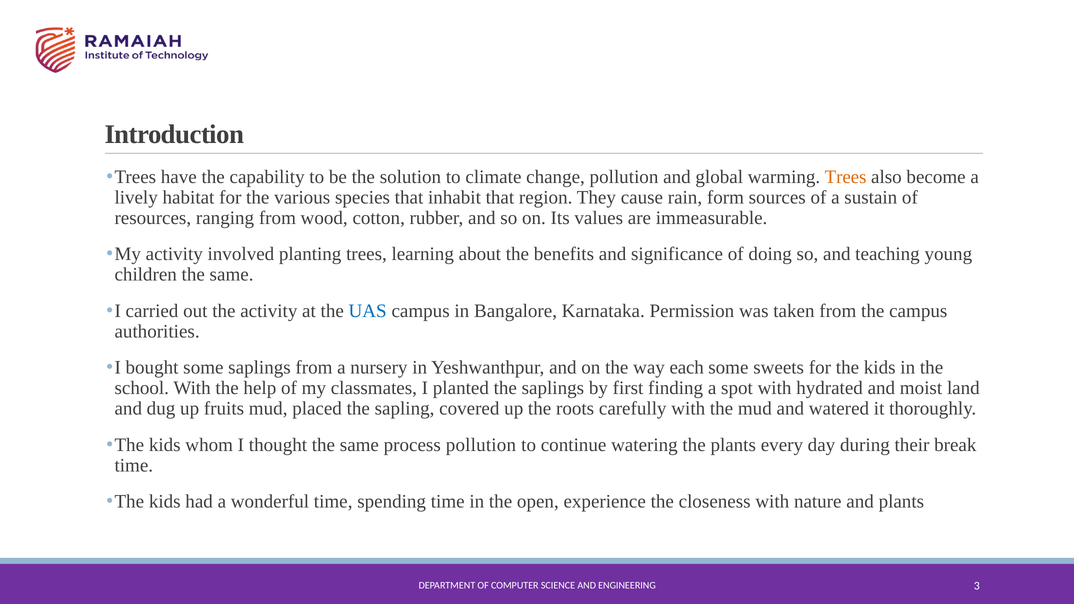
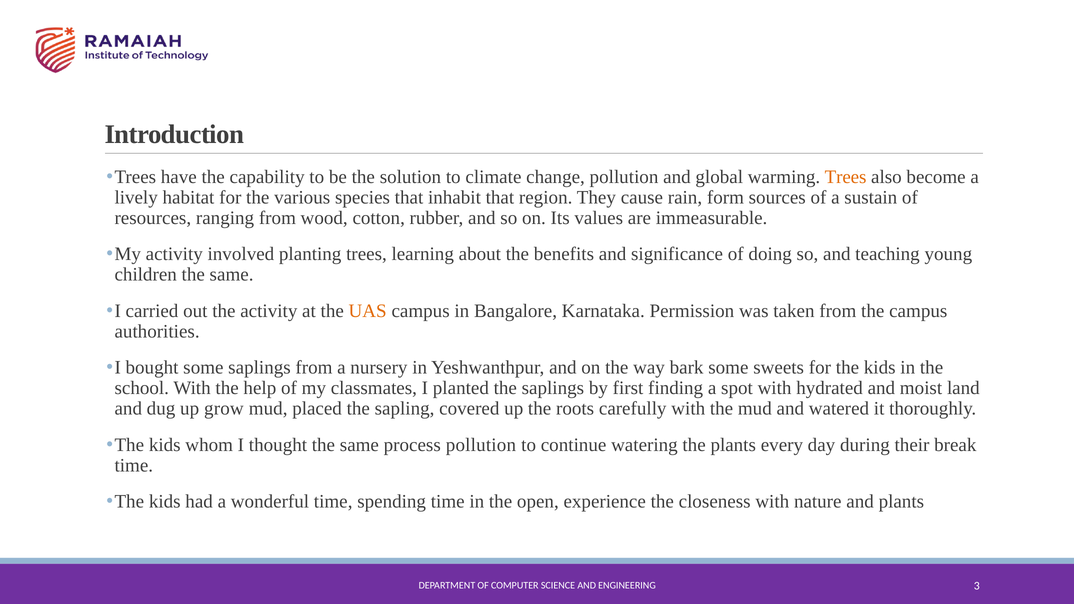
UAS colour: blue -> orange (368, 311)
each: each -> bark (687, 368)
fruits: fruits -> grow (224, 409)
